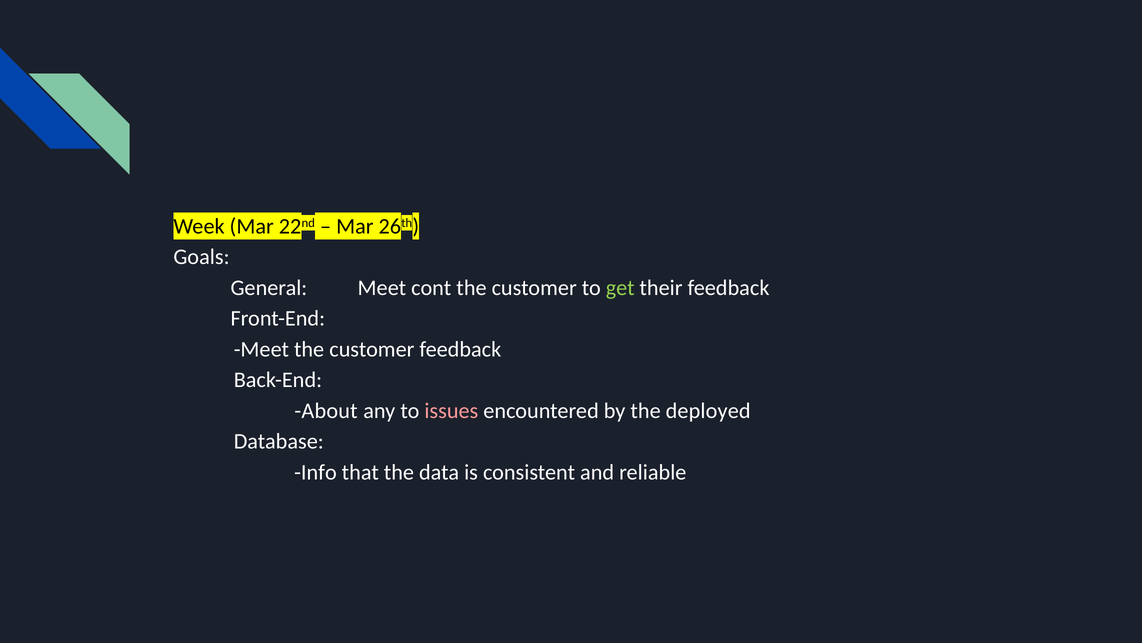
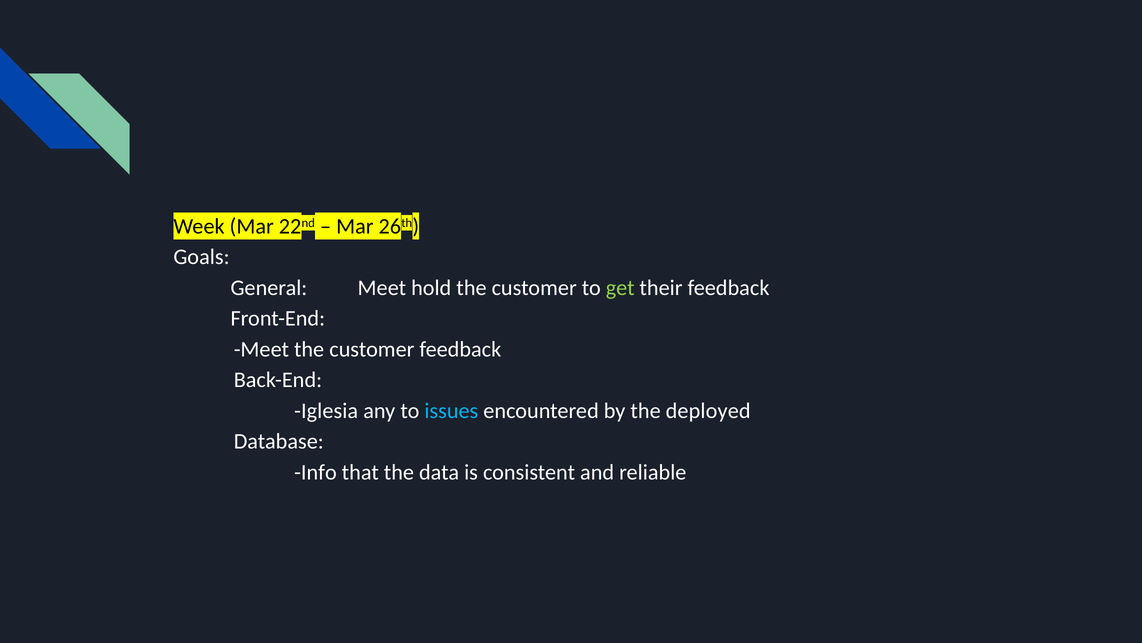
cont: cont -> hold (431, 288)
About: About -> Iglesia (326, 410)
issues colour: pink -> light blue (451, 410)
